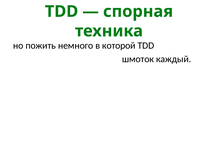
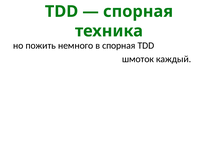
в которой: которой -> спорная (119, 46)
